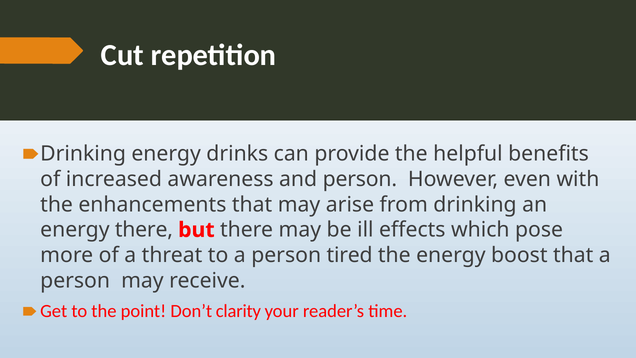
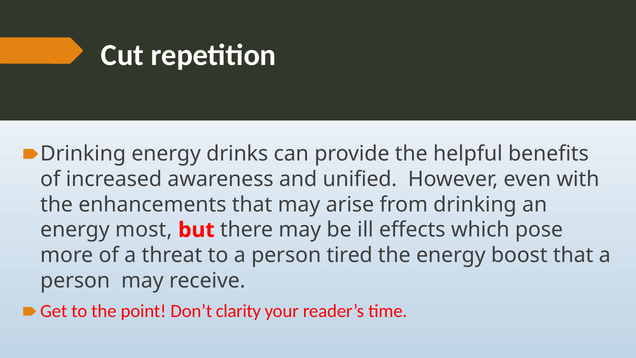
and person: person -> unified (360, 179)
energy there: there -> most (144, 230)
